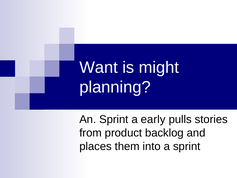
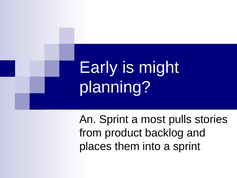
Want: Want -> Early (99, 67)
early: early -> most (153, 119)
